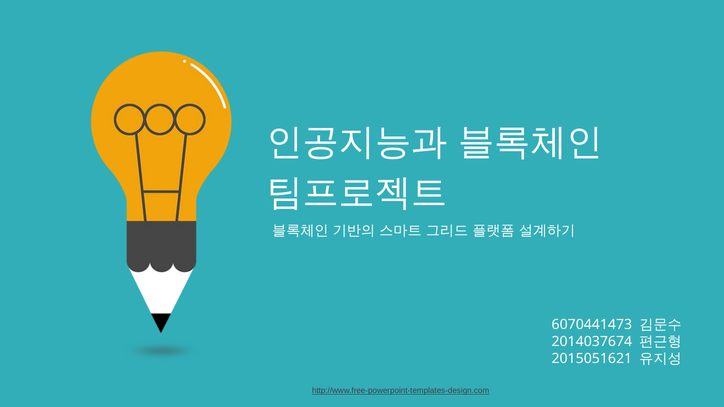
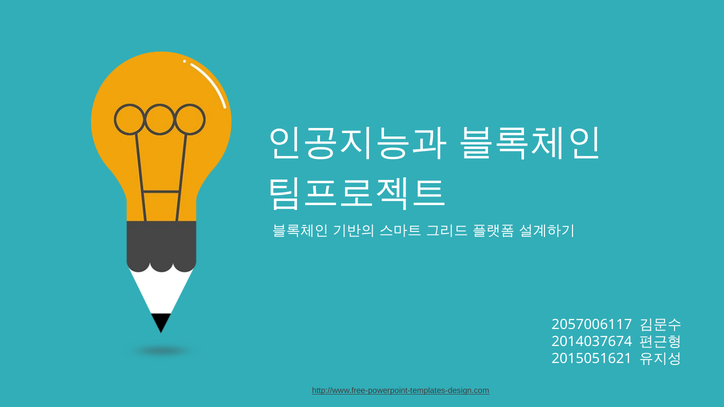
6070441473: 6070441473 -> 2057006117 (592, 325)
